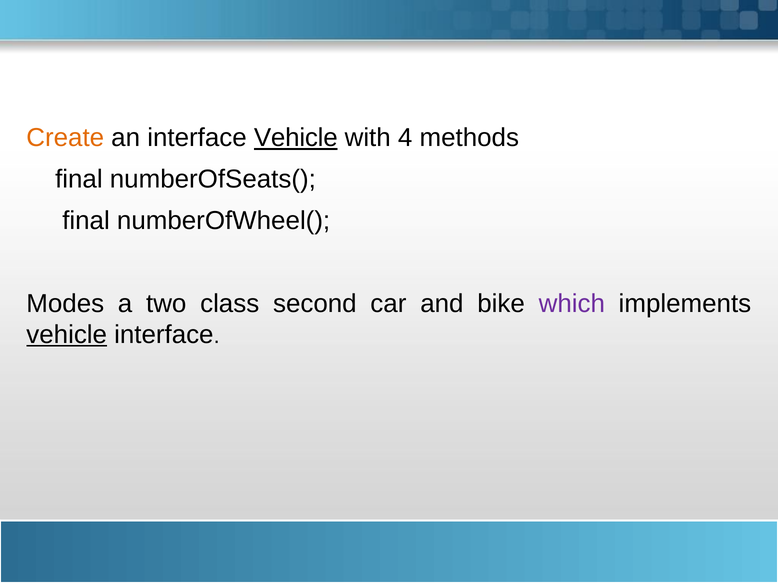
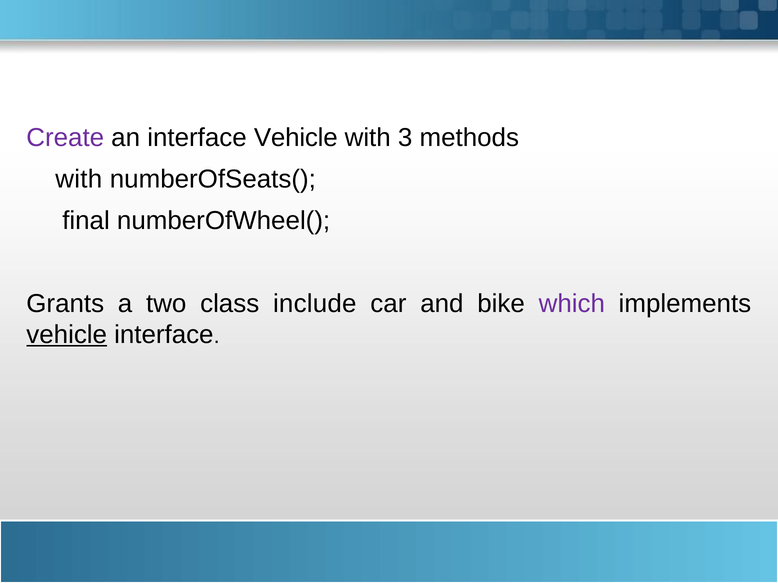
Create colour: orange -> purple (65, 138)
Vehicle underline: present -> none (296, 138)
4: 4 -> 3 (405, 138)
final: final -> with (79, 179)
Modes: Modes -> Grants (65, 304)
second: second -> include (315, 304)
